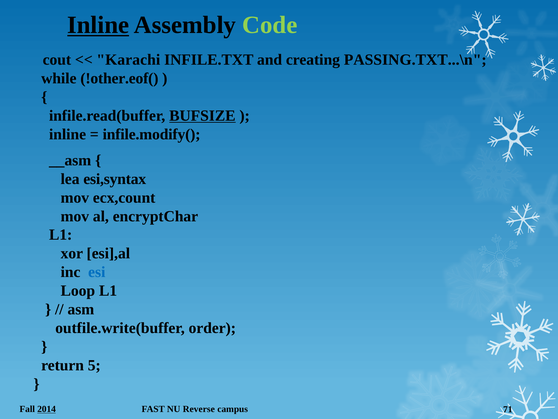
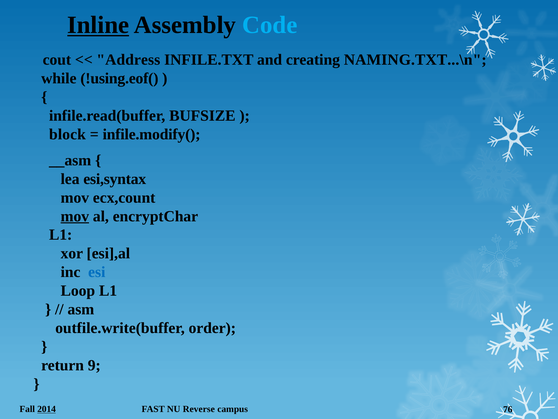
Code colour: light green -> light blue (270, 25)
Karachi: Karachi -> Address (128, 60)
PASSING.TXT...\n: PASSING.TXT...\n -> NAMING.TXT...\n (415, 60)
!other.eof(: !other.eof( -> !using.eof( (119, 78)
BUFSIZE underline: present -> none (202, 116)
inline: inline -> block (67, 134)
mov underline: none -> present (75, 216)
5: 5 -> 9 (94, 365)
71: 71 -> 76 (508, 409)
